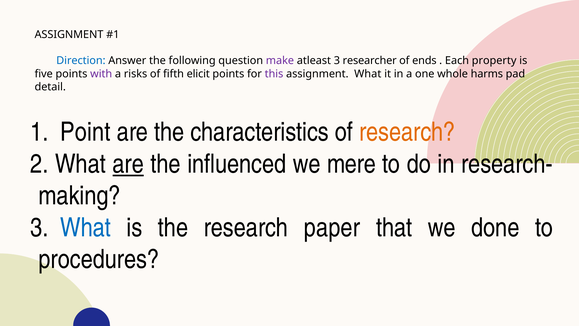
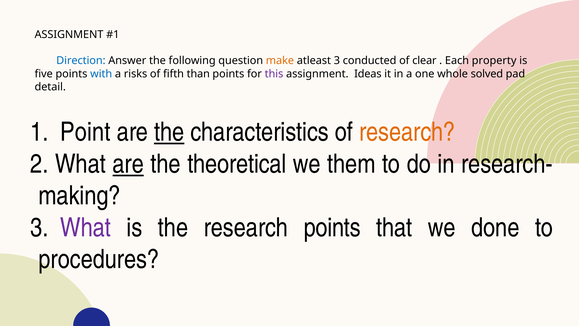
make colour: purple -> orange (280, 61)
researcher: researcher -> conducted (370, 61)
ends: ends -> clear (424, 61)
with colour: purple -> blue (101, 74)
elicit: elicit -> than (198, 74)
assignment What: What -> Ideas (368, 74)
harms: harms -> solved (487, 74)
the underline: none -> present (169, 132)
influenced: influenced -> theoretical (237, 164)
mere: mere -> them (351, 164)
What colour: blue -> purple (86, 227)
research paper: paper -> points (332, 227)
